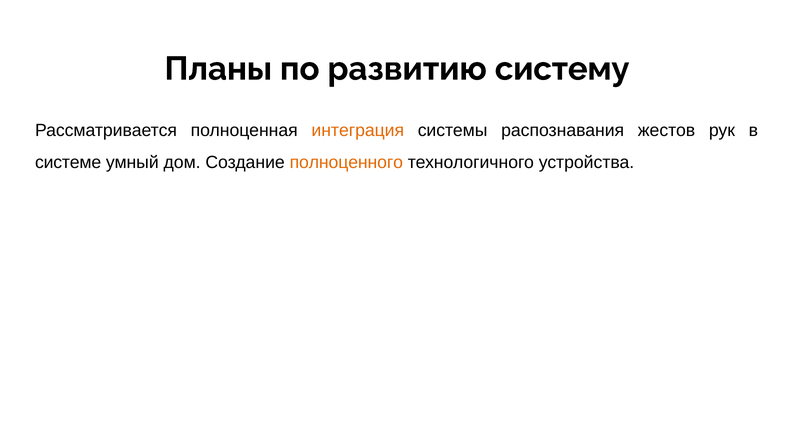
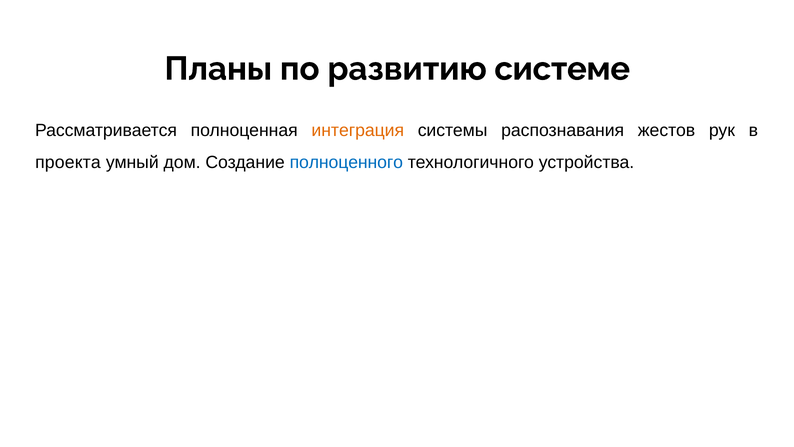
систему: систему -> системе (562, 69)
системе: системе -> проекта (68, 162)
полноценного colour: orange -> blue (346, 162)
